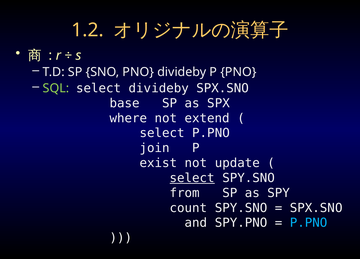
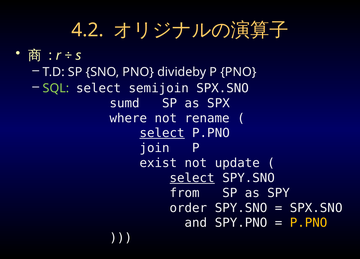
1.2: 1.2 -> 4.2 (88, 30)
select divideby: divideby -> semijoin (159, 88)
base: base -> sumd (125, 103)
extend: extend -> rename (207, 118)
select underline: none -> present (162, 133)
count: count -> order (188, 208)
P.PNO colour: light blue -> yellow (309, 223)
